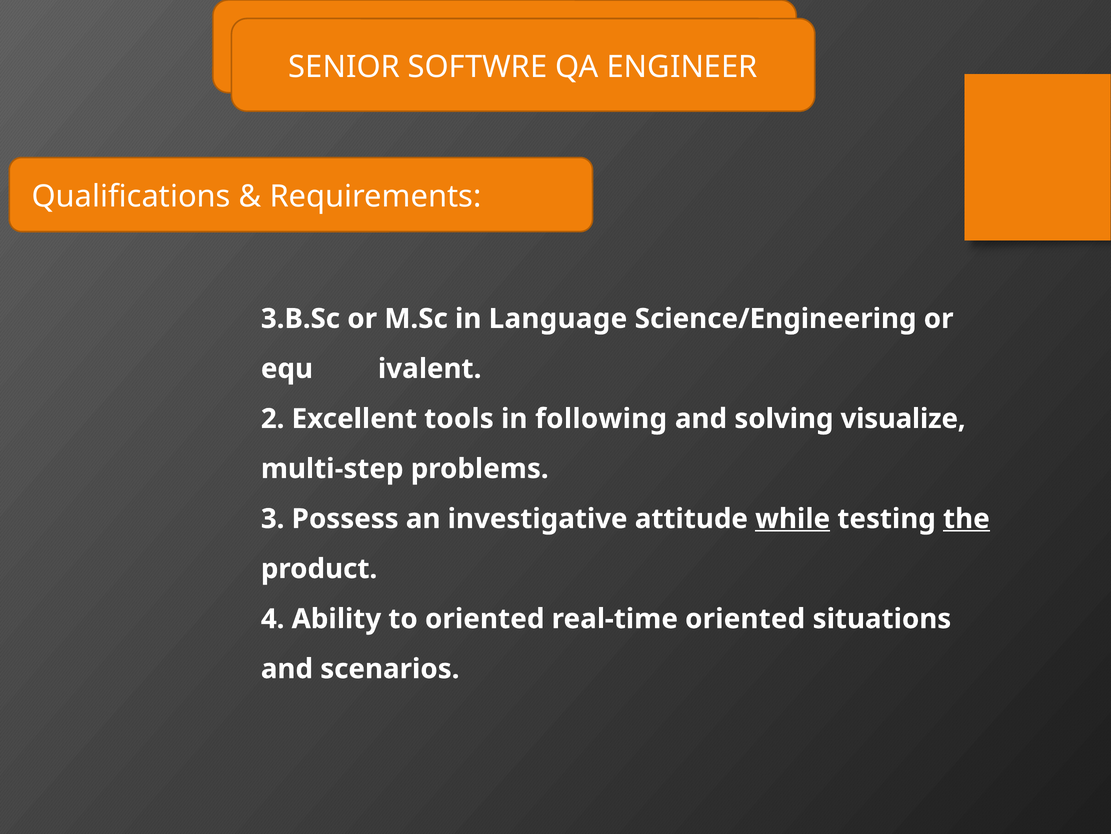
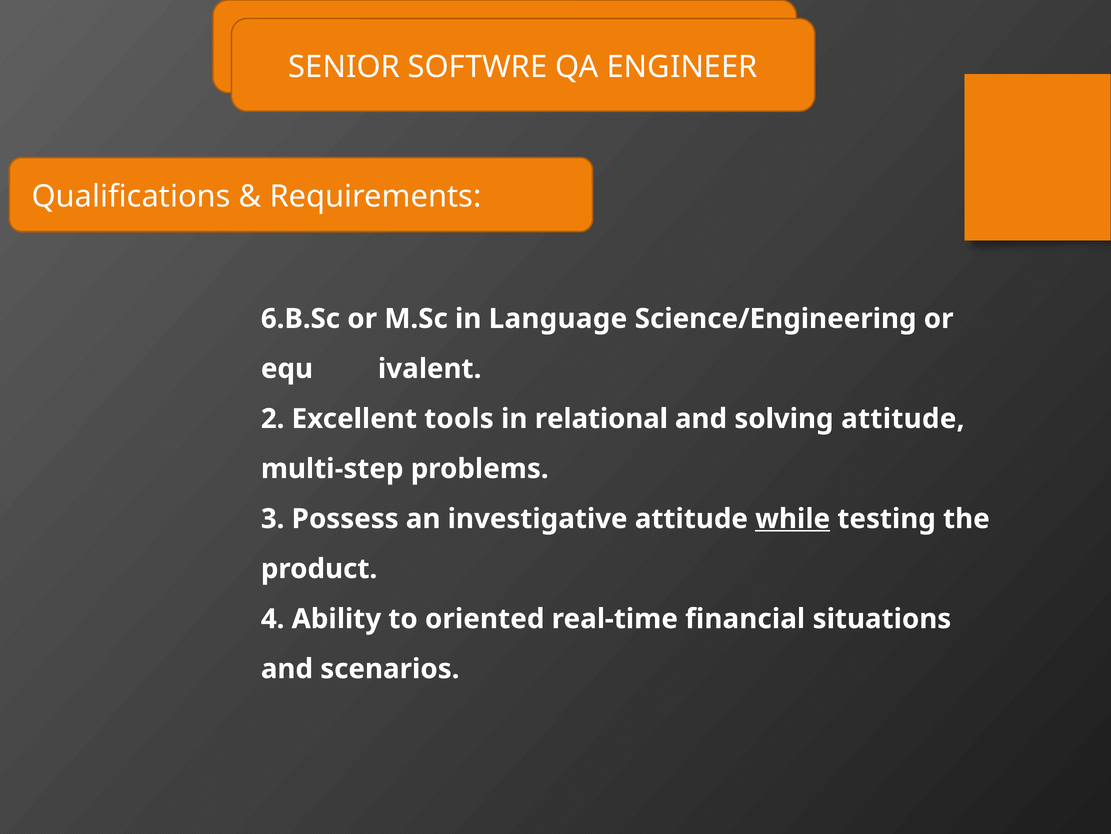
3.B.Sc: 3.B.Sc -> 6.B.Sc (300, 318)
following: following -> relational (601, 418)
solving visualize: visualize -> attitude (903, 418)
the underline: present -> none (966, 518)
real-time oriented: oriented -> financial (745, 618)
